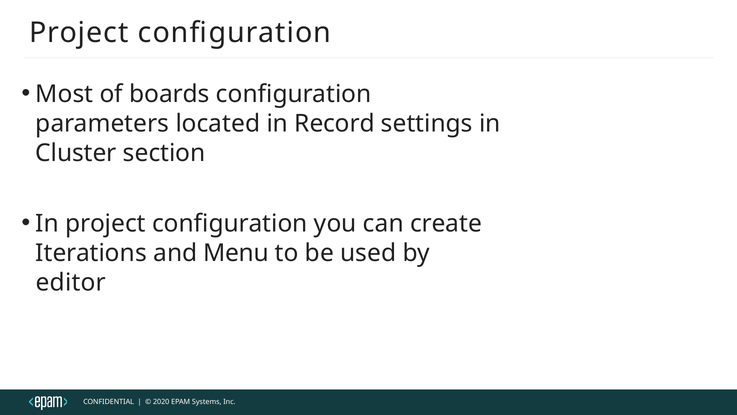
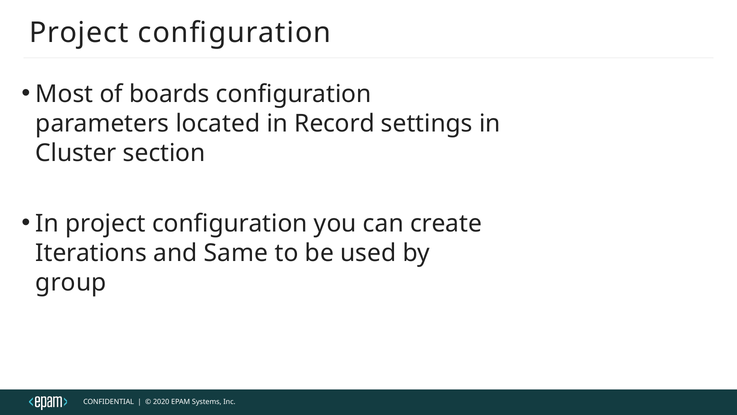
Menu: Menu -> Same (236, 253)
editor: editor -> group (71, 282)
